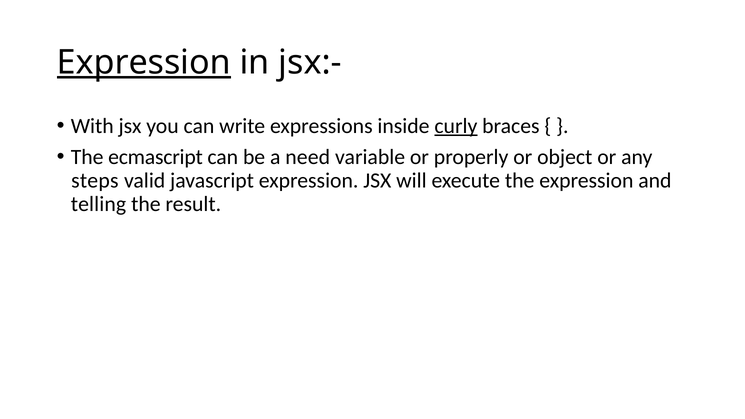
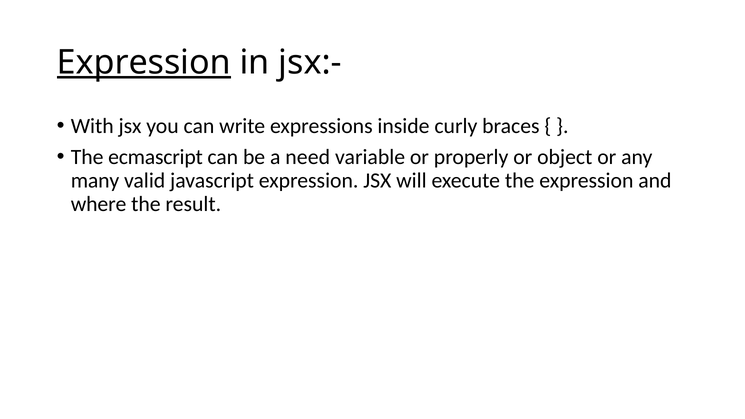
curly underline: present -> none (456, 126)
steps: steps -> many (95, 181)
telling: telling -> where (99, 204)
